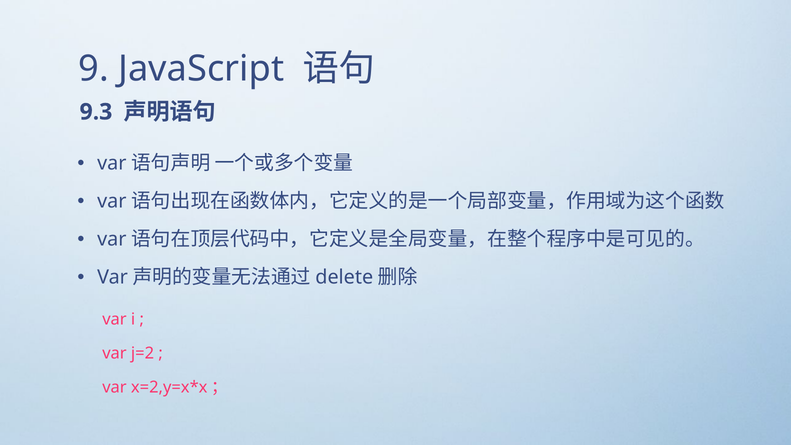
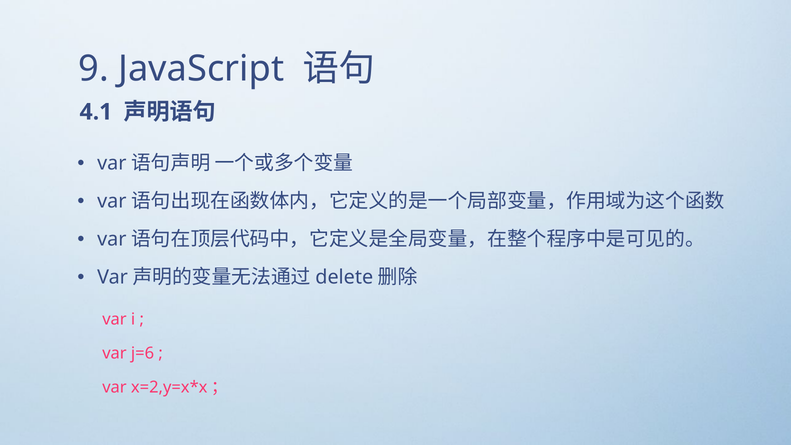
9.3: 9.3 -> 4.1 (96, 112)
j=2: j=2 -> j=6 (143, 353)
